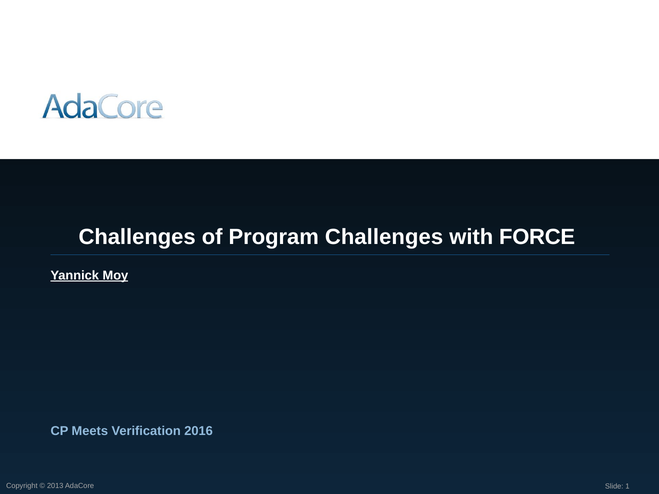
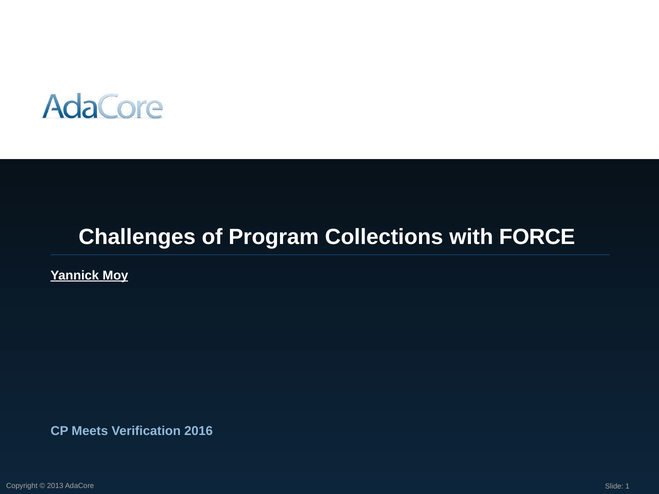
Program Challenges: Challenges -> Collections (384, 237)
